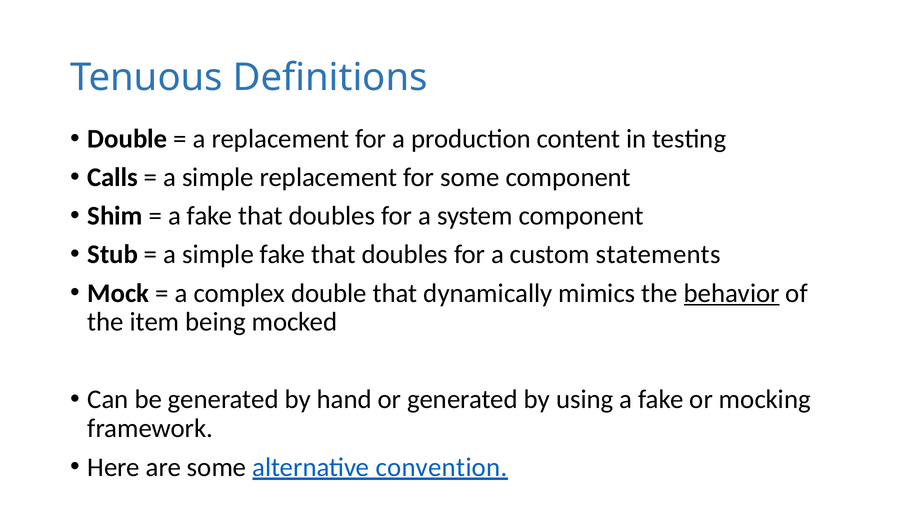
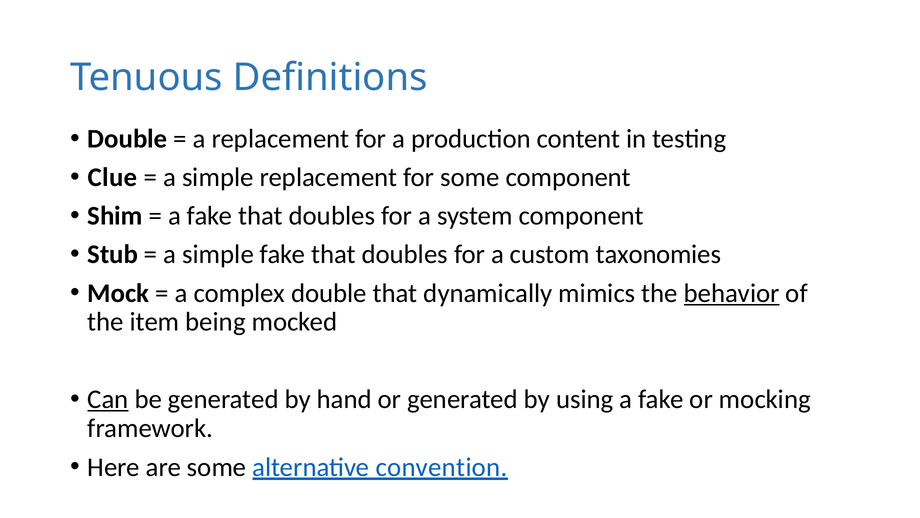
Calls: Calls -> Clue (112, 177)
statements: statements -> taxonomies (658, 254)
Can underline: none -> present (108, 399)
